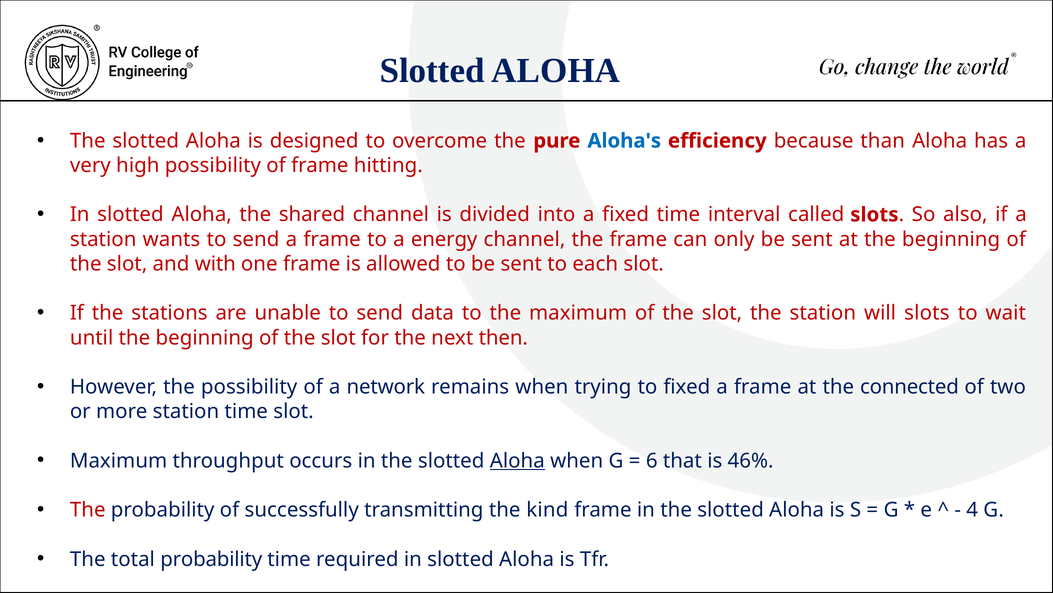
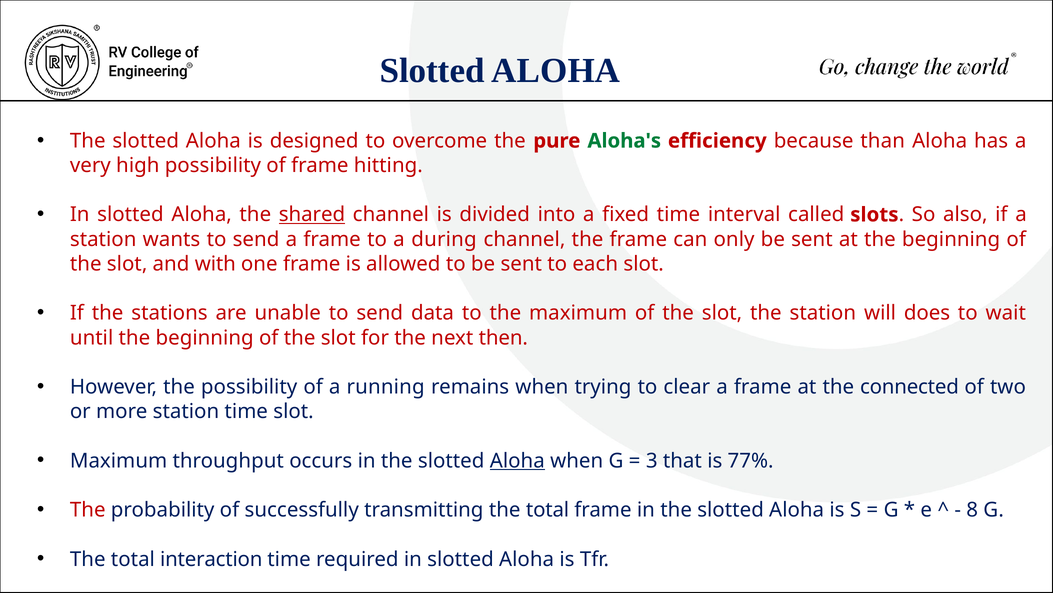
Aloha's colour: blue -> green (624, 141)
shared underline: none -> present (312, 214)
energy: energy -> during (444, 239)
will slots: slots -> does (927, 313)
network: network -> running (386, 387)
to fixed: fixed -> clear (687, 387)
6: 6 -> 3 (652, 460)
46%: 46% -> 77% (751, 460)
transmitting the kind: kind -> total (548, 509)
4: 4 -> 8 (972, 509)
total probability: probability -> interaction (211, 559)
